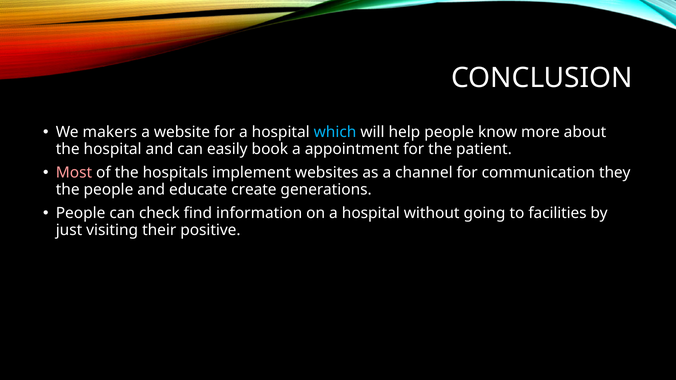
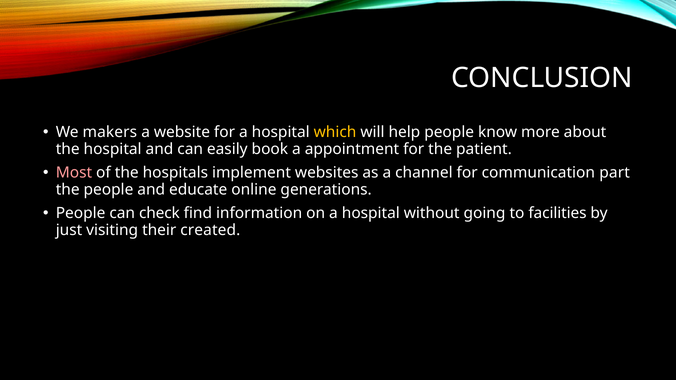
which colour: light blue -> yellow (335, 132)
they: they -> part (615, 173)
create: create -> online (254, 190)
positive: positive -> created (210, 230)
